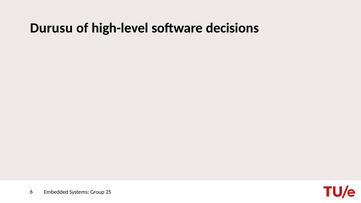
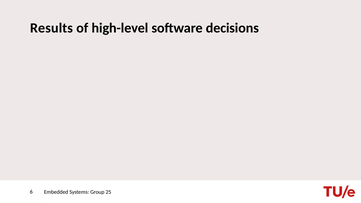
Durusu: Durusu -> Results (52, 28)
